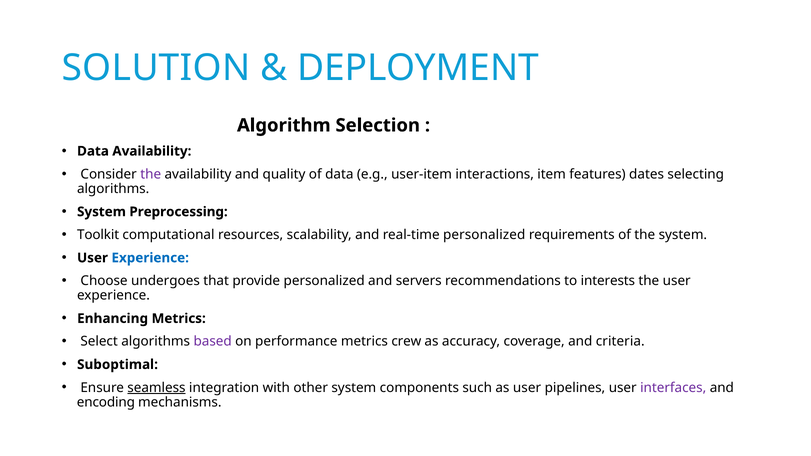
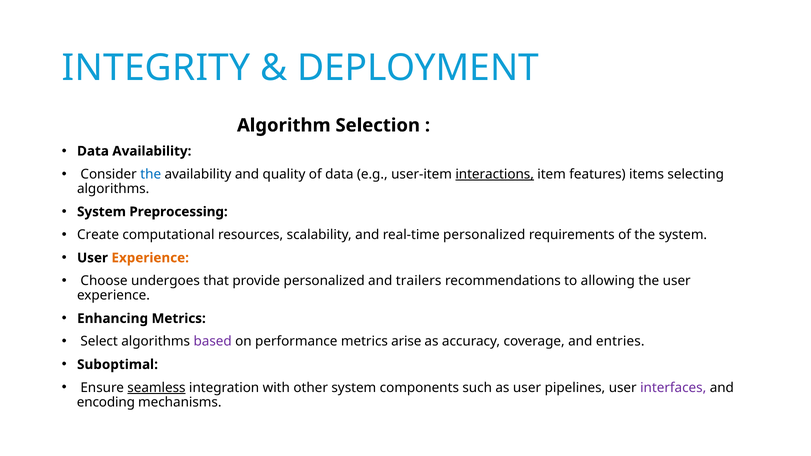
SOLUTION: SOLUTION -> INTEGRITY (156, 68)
the colour: purple -> blue (151, 174)
interactions underline: none -> present (495, 174)
dates: dates -> items (647, 174)
Toolkit: Toolkit -> Create (98, 235)
Experience colour: blue -> orange (150, 258)
servers: servers -> trailers (419, 281)
interests: interests -> allowing (608, 281)
crew: crew -> arise (406, 342)
criteria: criteria -> entries (620, 342)
